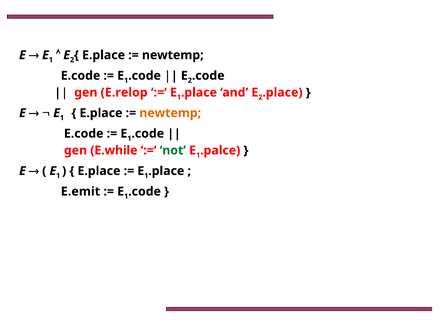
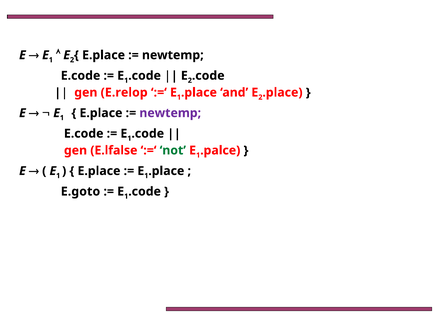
newtemp colour: orange -> purple (170, 113)
E.while: E.while -> E.lfalse (114, 150)
E.emit: E.emit -> E.goto (80, 191)
